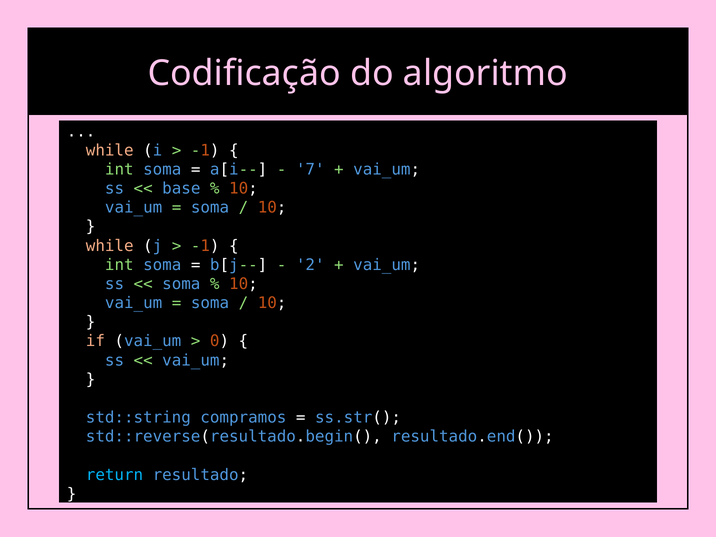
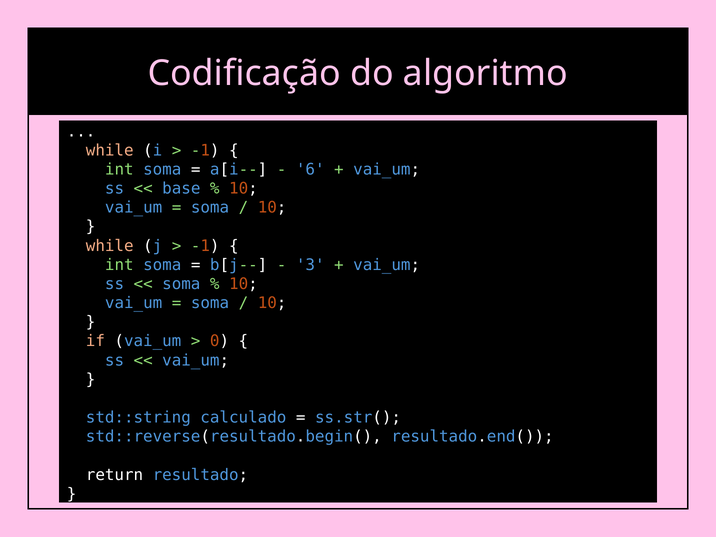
7: 7 -> 6 (310, 169)
2: 2 -> 3 (310, 265)
compramos: compramos -> calculado (243, 418)
return colour: light blue -> white (114, 475)
